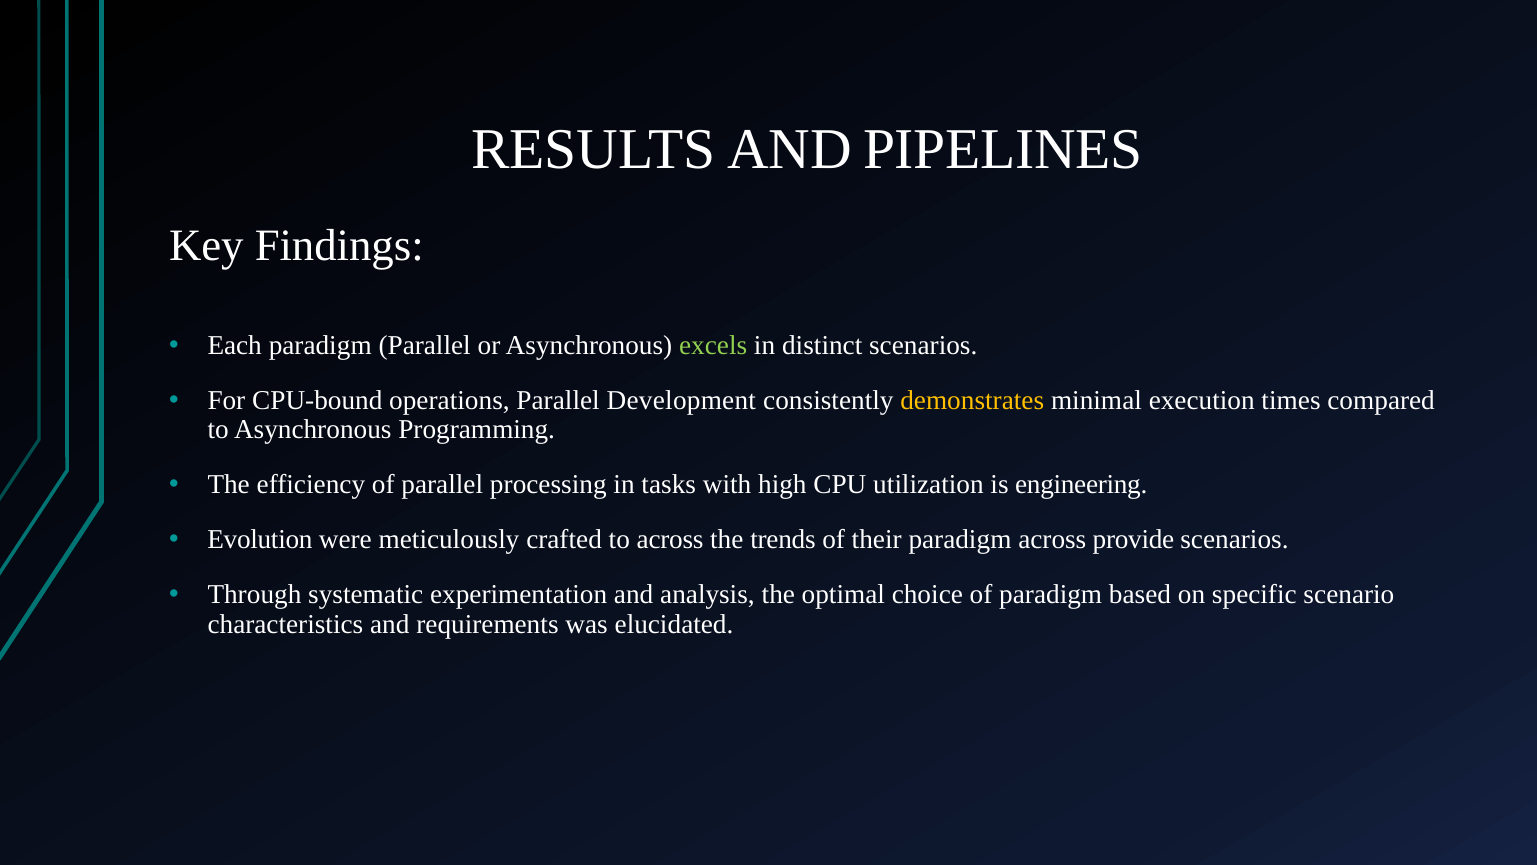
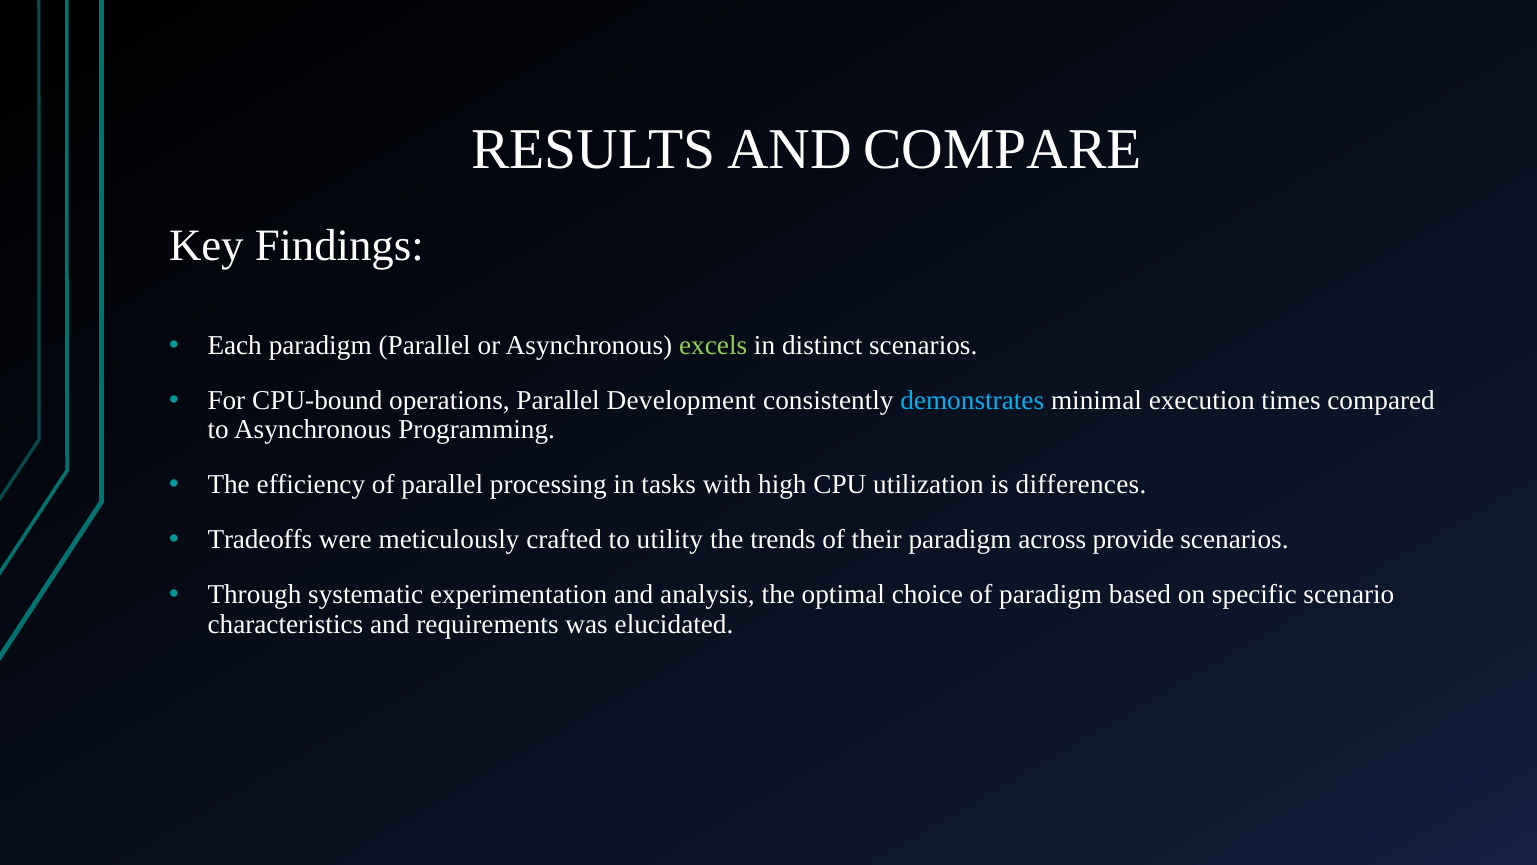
PIPELINES: PIPELINES -> COMPARE (1003, 150)
demonstrates colour: yellow -> light blue (972, 400)
engineering: engineering -> differences (1081, 485)
Evolution: Evolution -> Tradeoffs (260, 540)
to across: across -> utility (670, 540)
